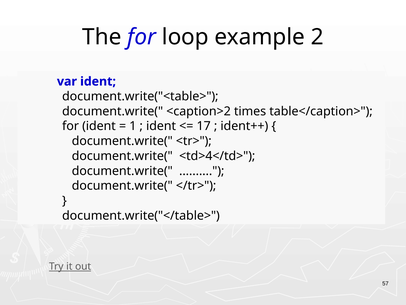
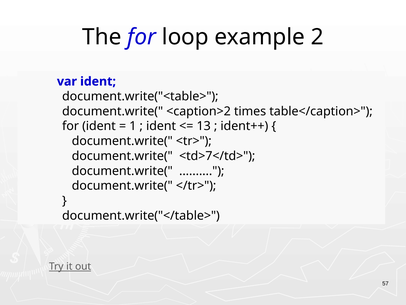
17: 17 -> 13 (204, 126)
<td>4</td>: <td>4</td> -> <td>7</td> (217, 156)
